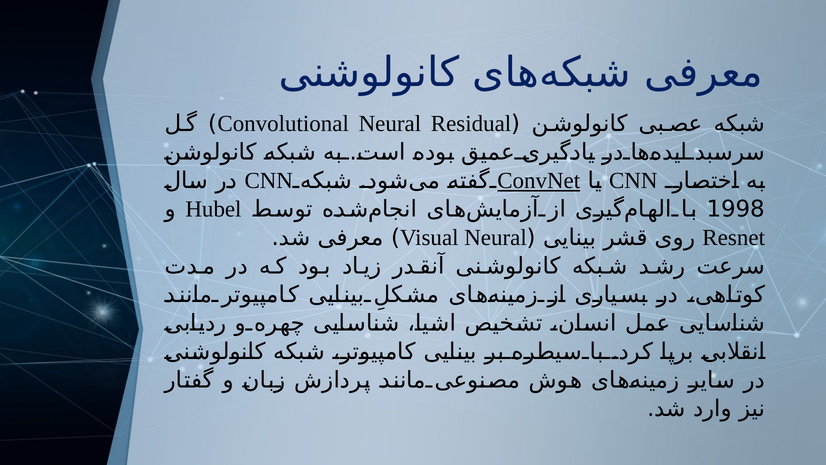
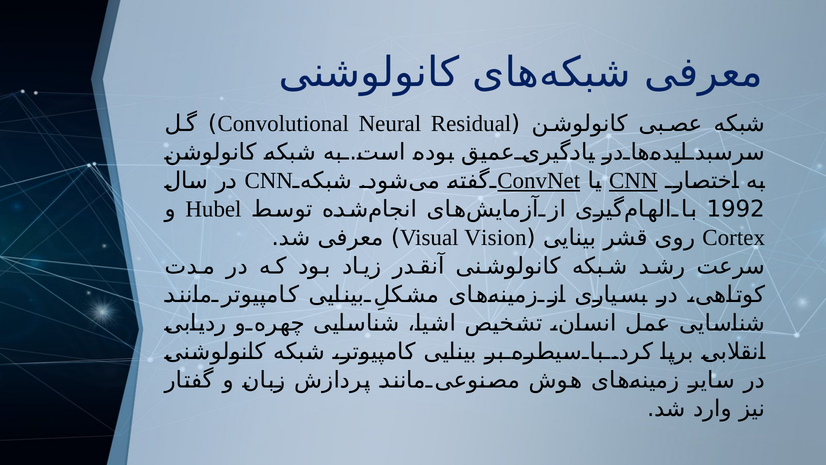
CNN underline: none -> present (633, 181)
1998: 1998 -> 1992 (736, 209)
Visual Neural: Neural -> Vision (495, 238)
Resnet: Resnet -> Cortex (734, 238)
